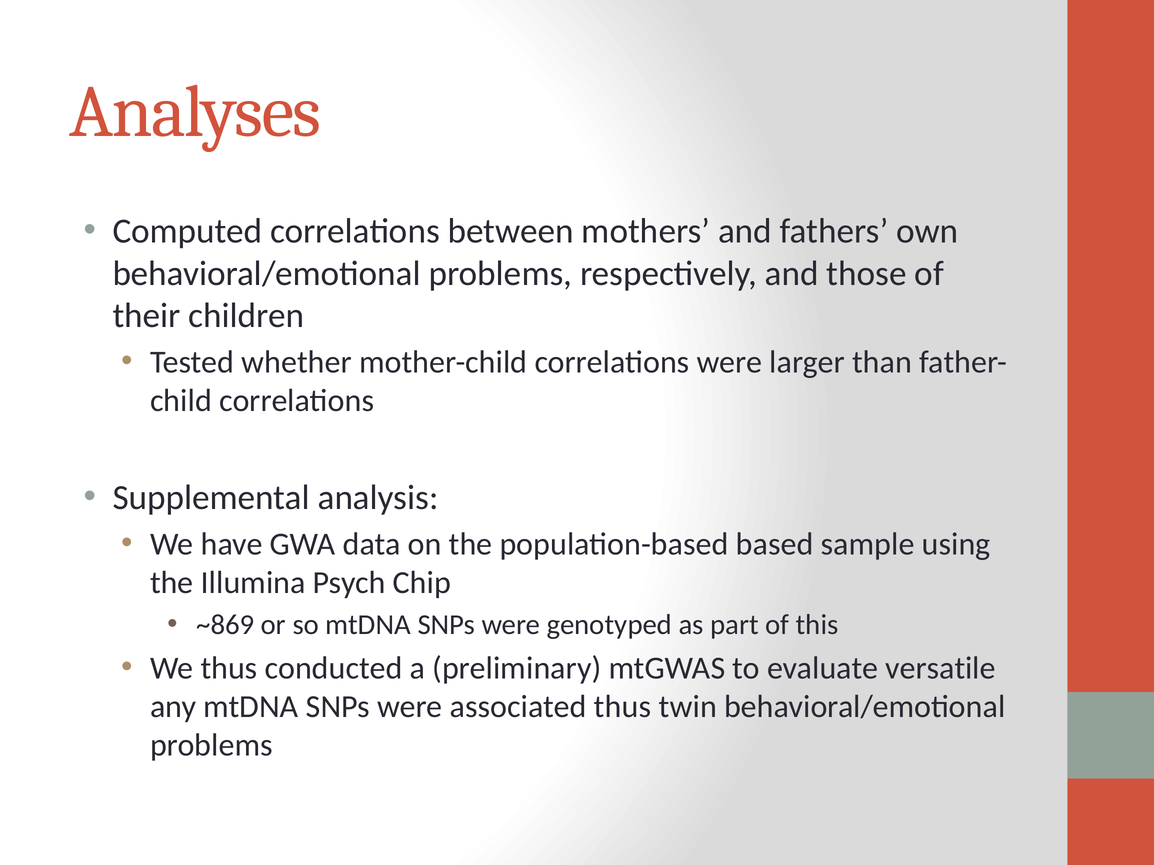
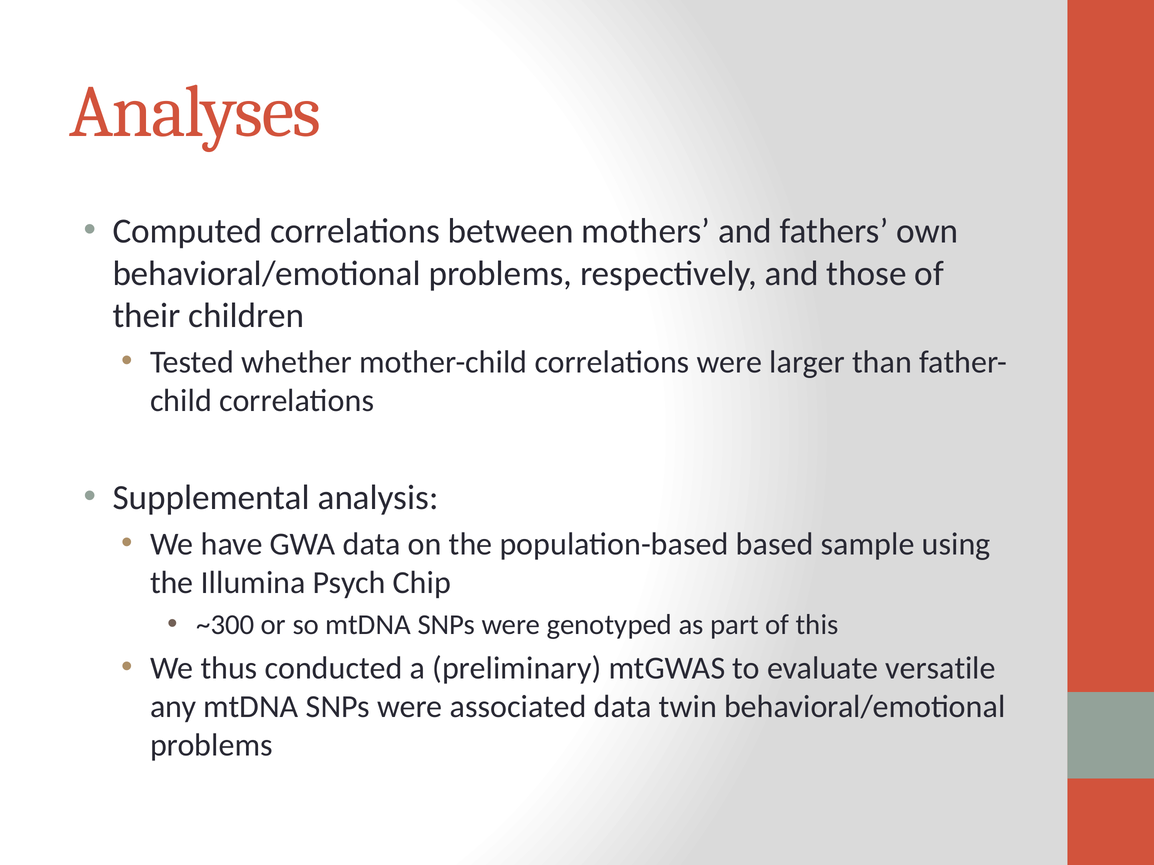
~869: ~869 -> ~300 (225, 625)
associated thus: thus -> data (623, 707)
